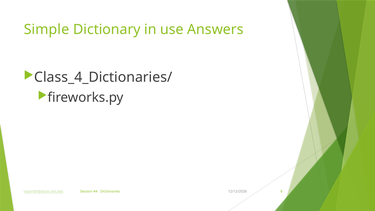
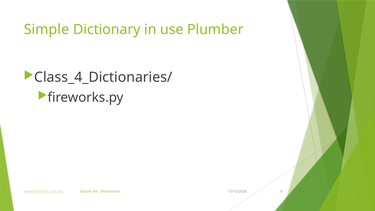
Answers: Answers -> Plumber (215, 30)
